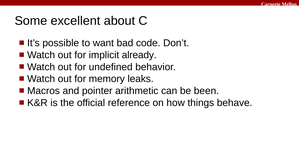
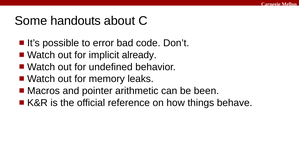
excellent: excellent -> handouts (76, 21)
want: want -> error (103, 43)
